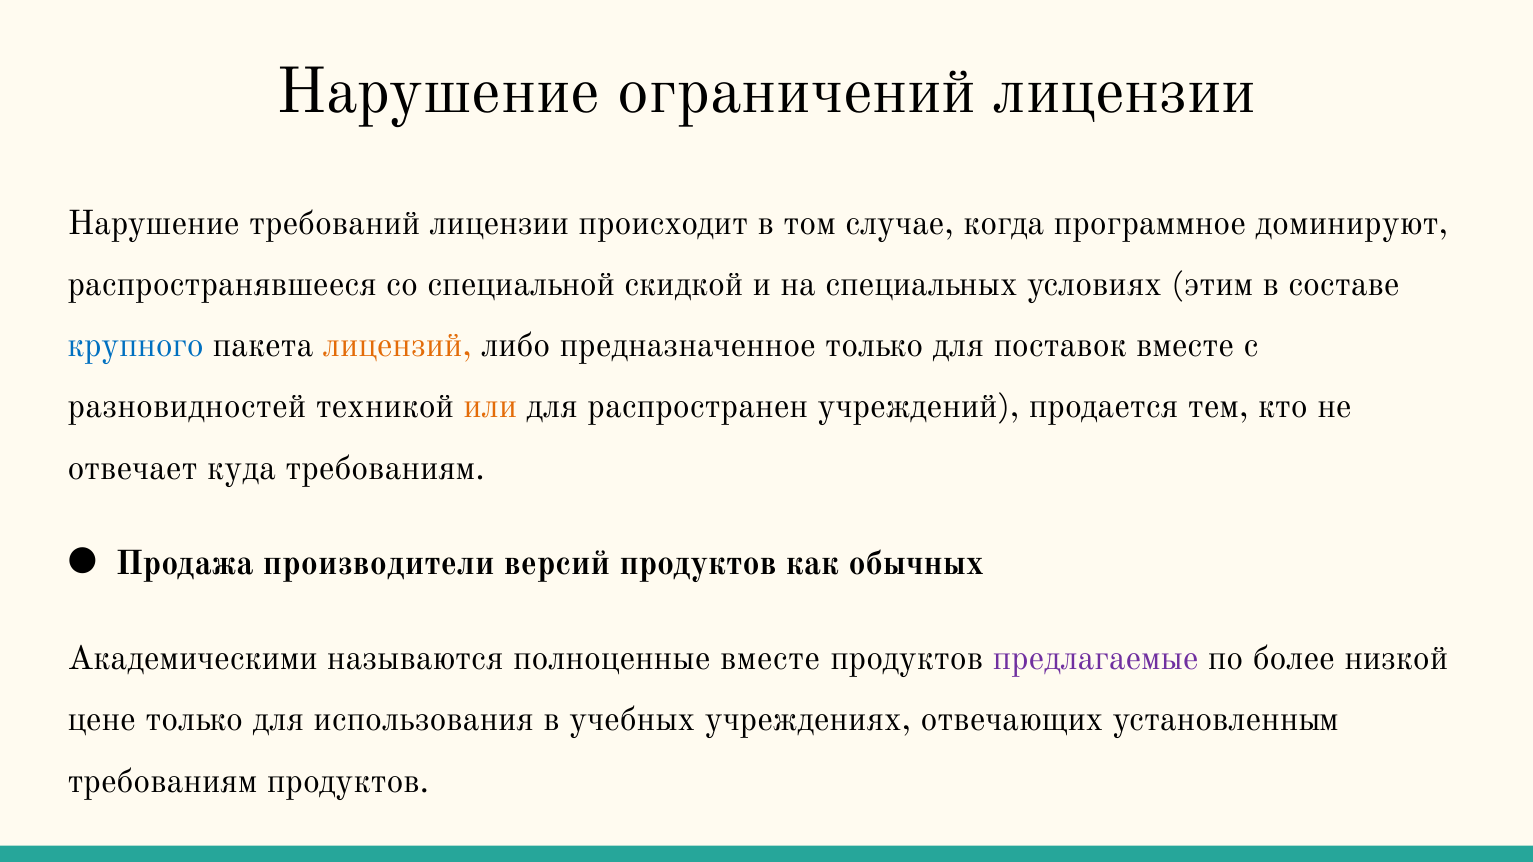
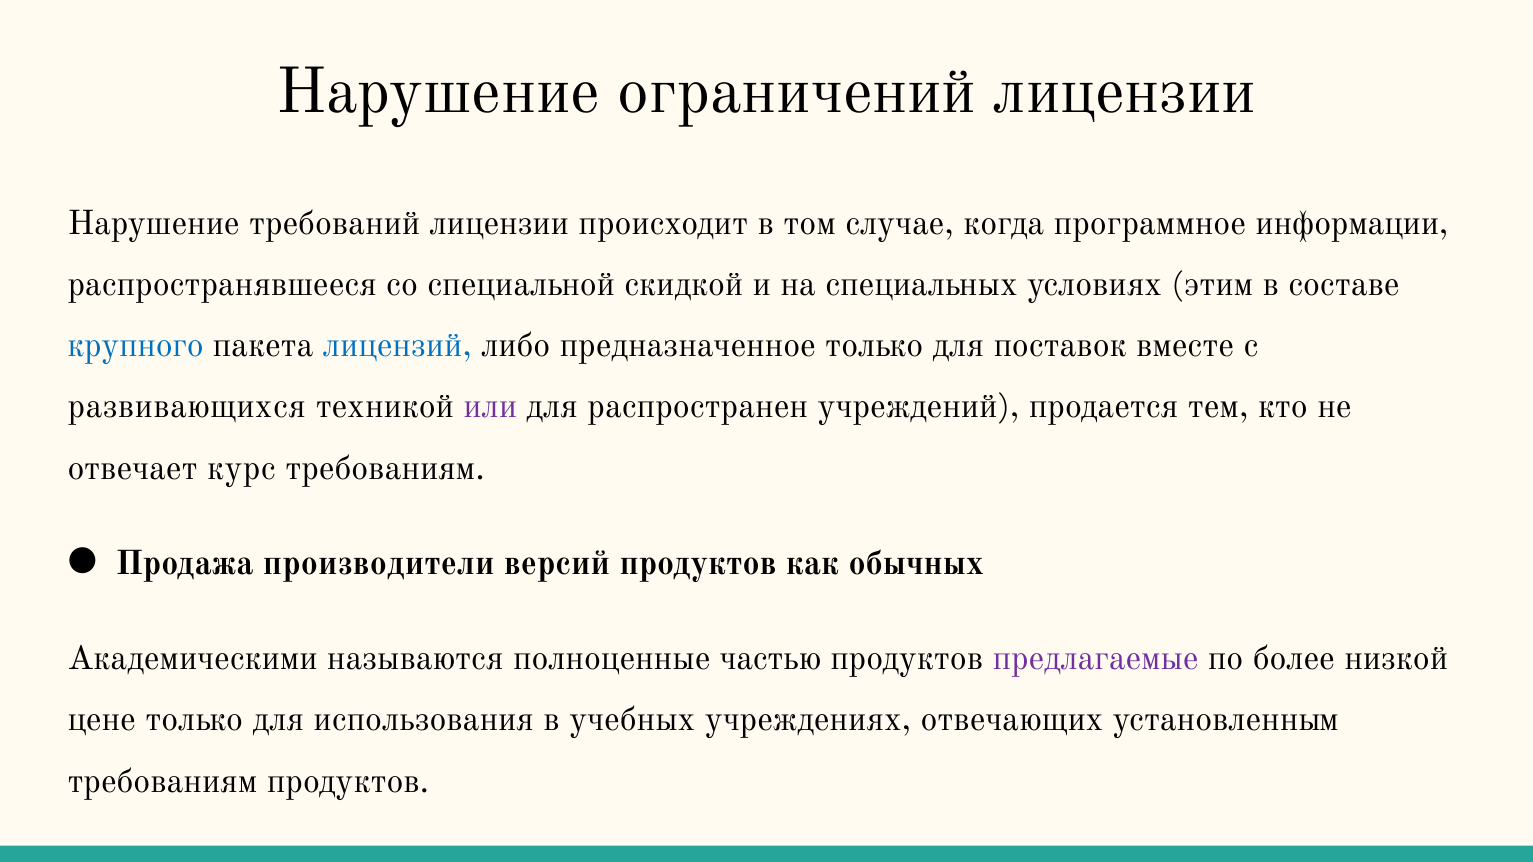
доминируют: доминируют -> информации (1352, 223)
лицензий colour: orange -> blue (397, 346)
разновидностей: разновидностей -> развивающихся (187, 407)
или colour: orange -> purple (490, 407)
куда: куда -> курс (241, 468)
полноценные вместе: вместе -> частью (770, 659)
